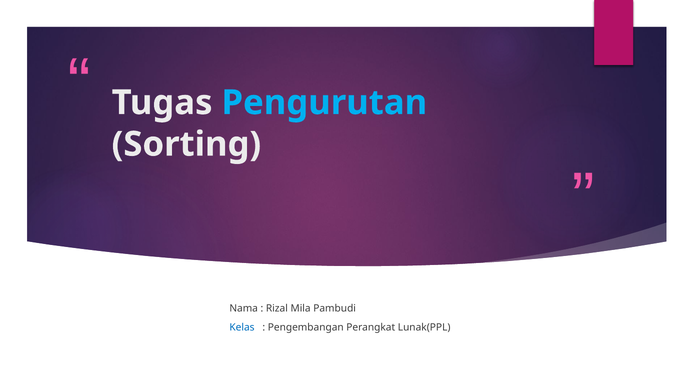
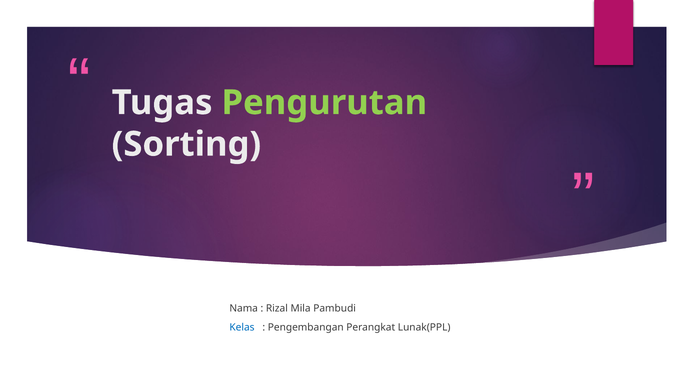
Pengurutan colour: light blue -> light green (324, 103)
